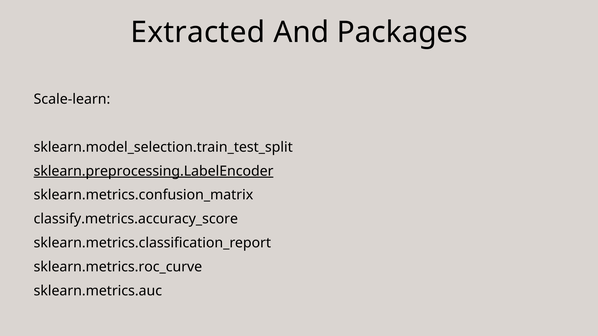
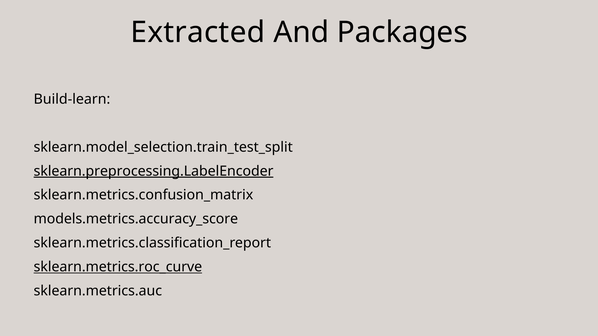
Scale-learn: Scale-learn -> Build-learn (72, 99)
classify.metrics.accuracy_score: classify.metrics.accuracy_score -> models.metrics.accuracy_score (136, 219)
sklearn.metrics.roc_curve underline: none -> present (118, 267)
